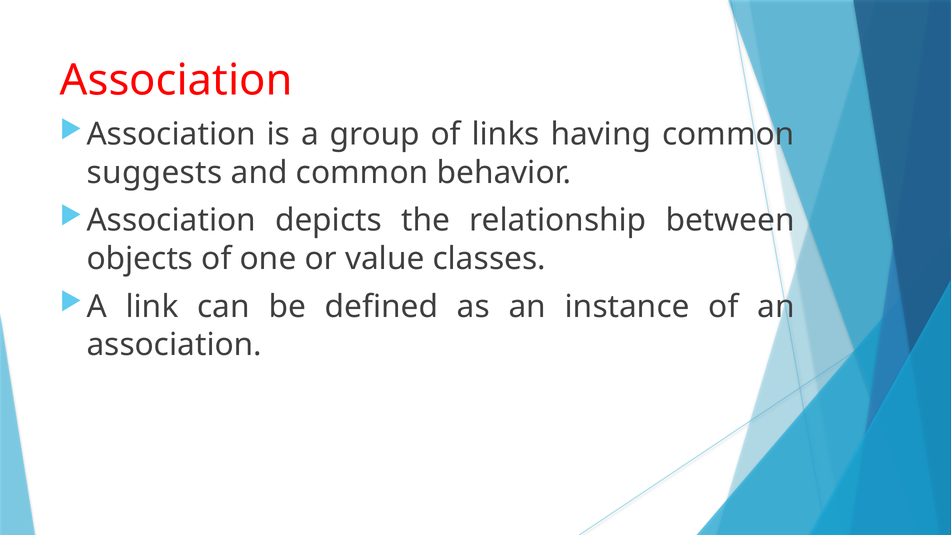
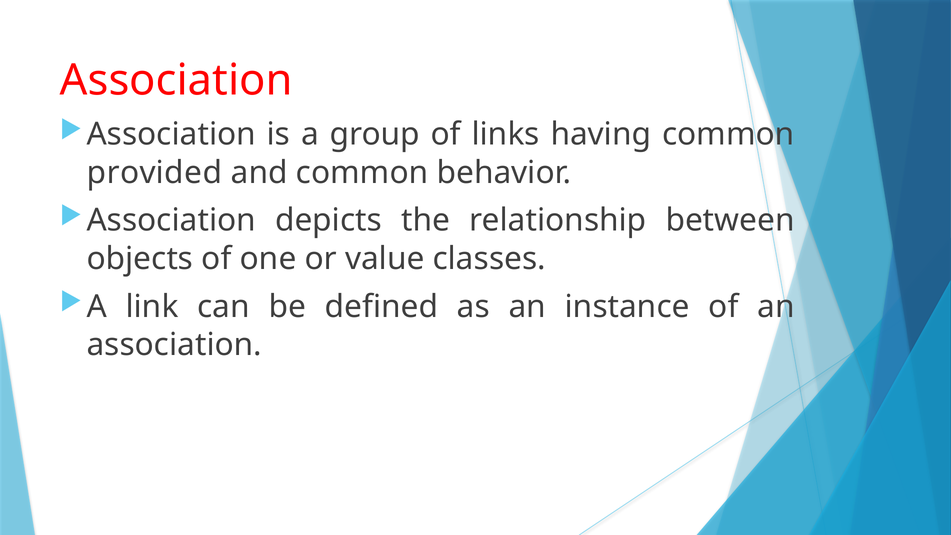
suggests: suggests -> provided (154, 173)
